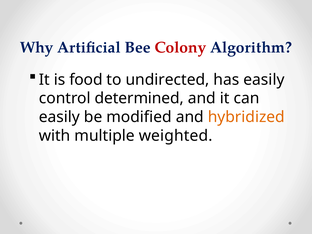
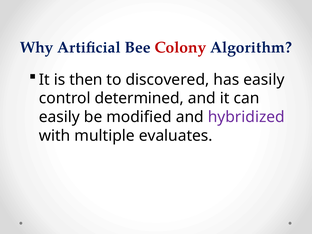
food: food -> then (86, 80)
undirected: undirected -> discovered (167, 80)
hybridized colour: orange -> purple (246, 117)
weighted: weighted -> evaluates (176, 136)
